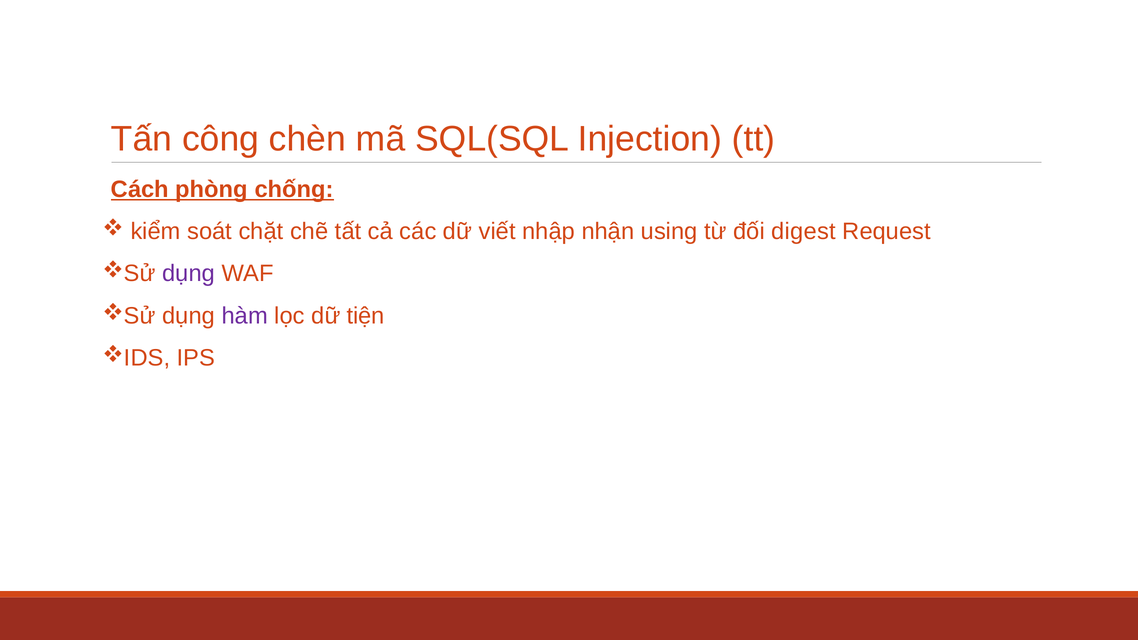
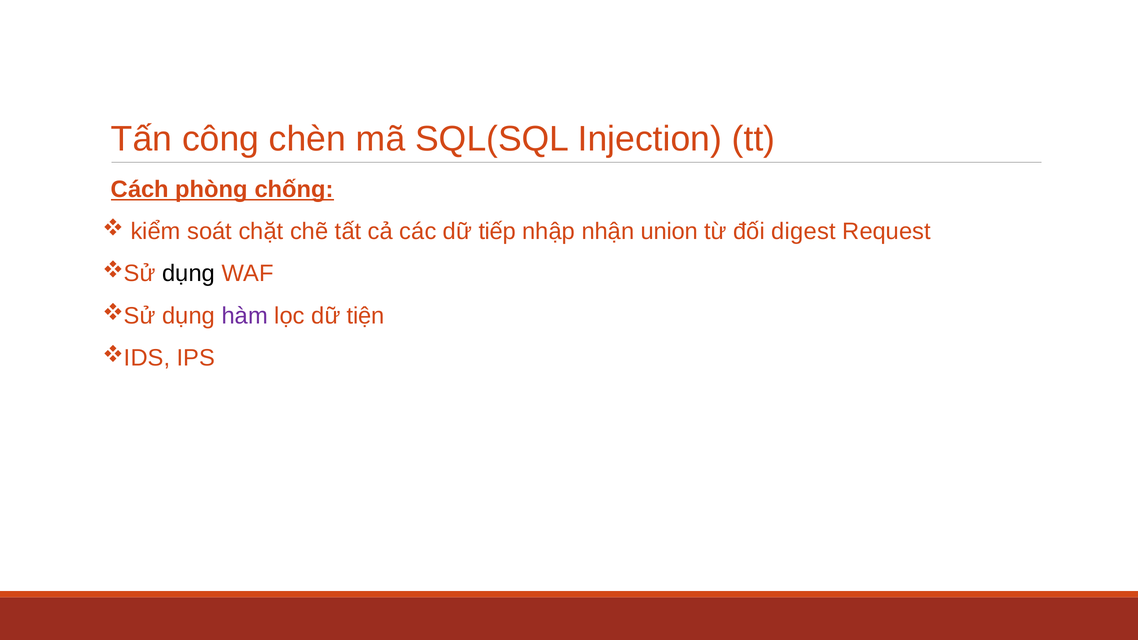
viết: viết -> tiếp (497, 231)
using: using -> union (669, 231)
dụng colour: purple -> black (189, 274)
